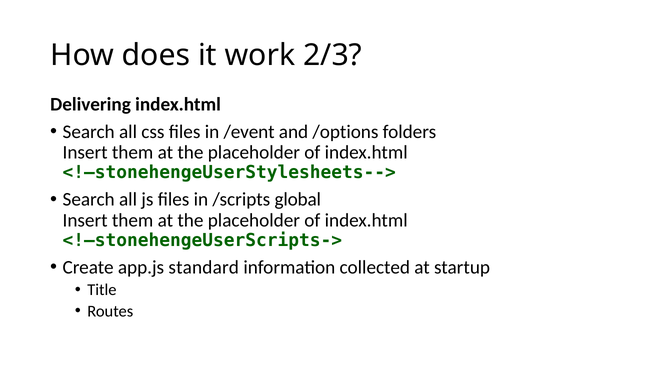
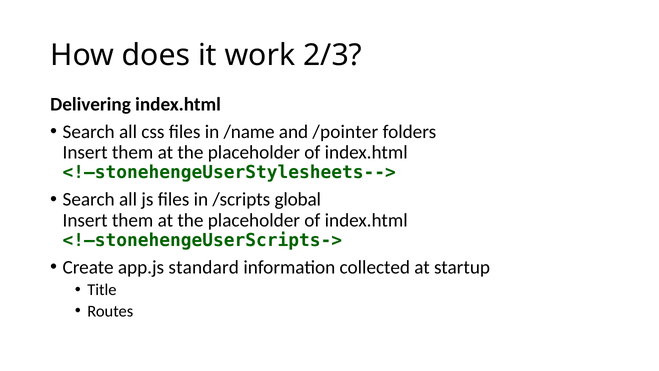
/event: /event -> /name (249, 132)
/options: /options -> /pointer (345, 132)
